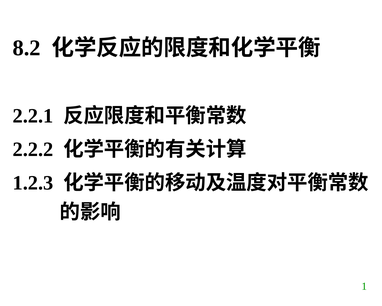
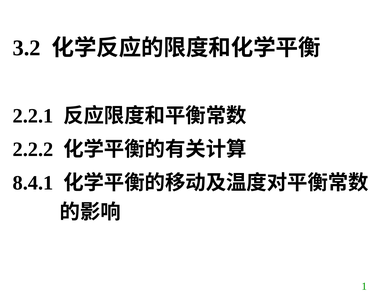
8.2: 8.2 -> 3.2 (27, 48)
1.2.3: 1.2.3 -> 8.4.1 (33, 183)
